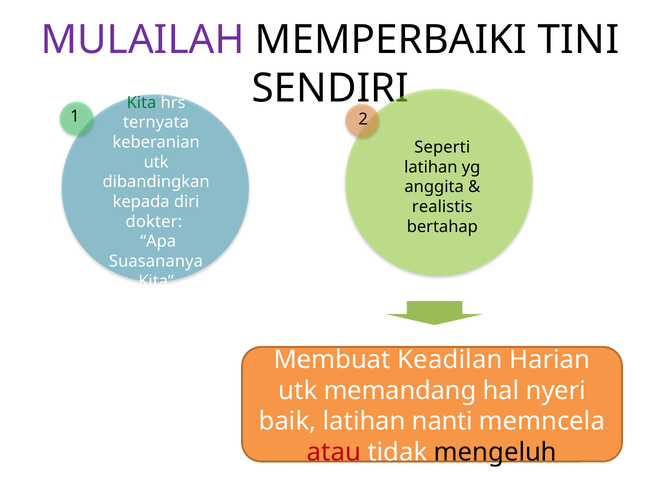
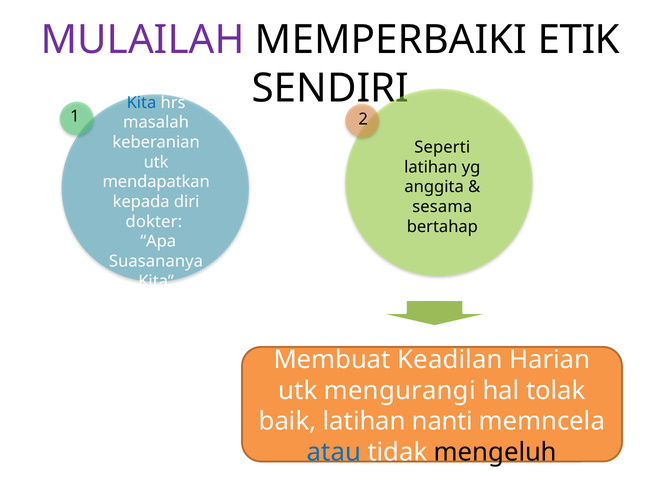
TINI: TINI -> ETIK (579, 40)
Kita colour: green -> blue (141, 103)
ternyata: ternyata -> masalah (156, 122)
dibandingkan: dibandingkan -> mendapatkan (156, 182)
realistis: realistis -> sesama (442, 207)
memandang: memandang -> mengurangi (400, 390)
nyeri: nyeri -> tolak (556, 390)
atau colour: red -> blue (334, 452)
